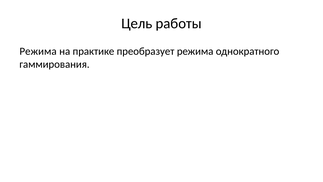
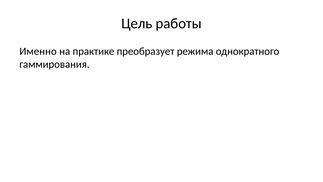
Режима: Режима -> Именно (38, 51)
